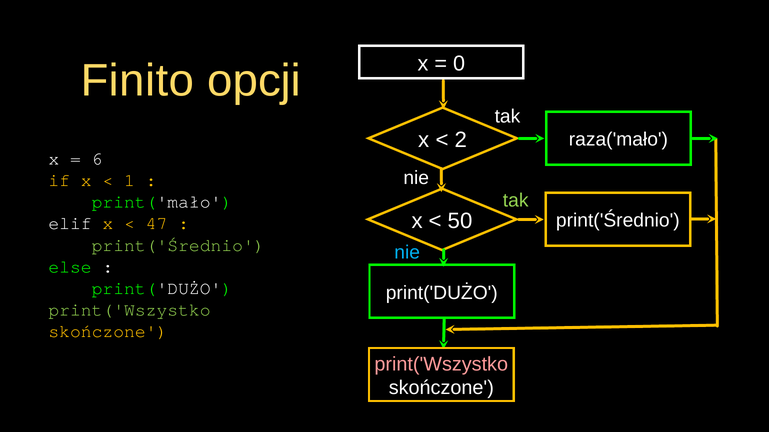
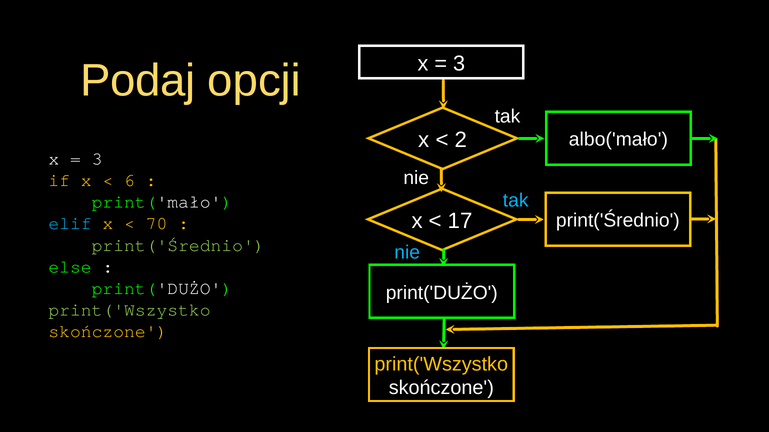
0: 0 -> 3 (459, 64)
Finito: Finito -> Podaj (138, 81)
raza('mało: raza('mało -> albo('mało (618, 140)
6: 6 -> 3 (97, 159)
1: 1 -> 6 (129, 181)
tak colour: light green -> light blue (516, 201)
50: 50 -> 17 (460, 221)
elif colour: white -> light blue (70, 224)
47: 47 -> 70 (157, 224)
print('Wszystko colour: pink -> yellow (441, 365)
